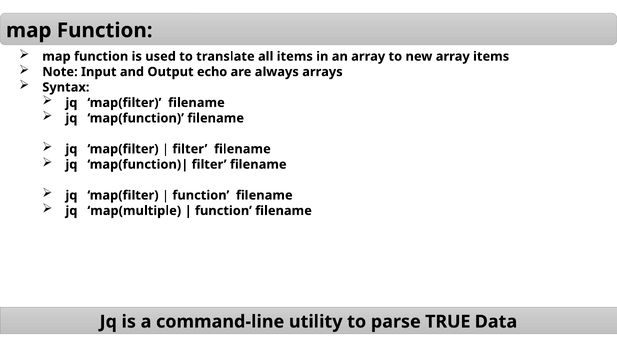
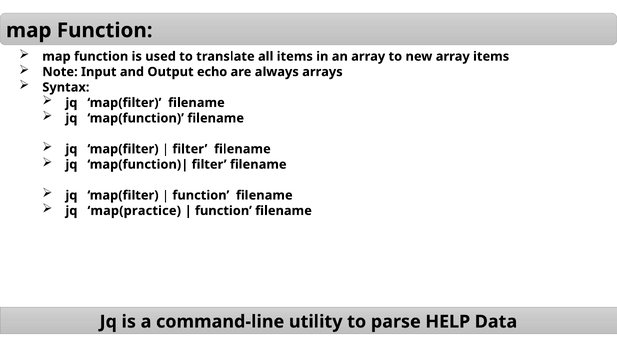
map(multiple: map(multiple -> map(practice (134, 211)
TRUE: TRUE -> HELP (448, 322)
